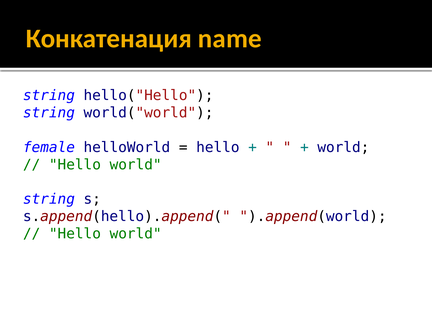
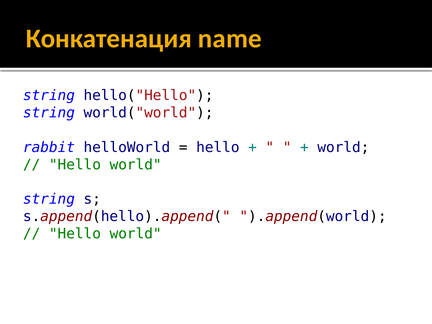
female: female -> rabbit (49, 147)
